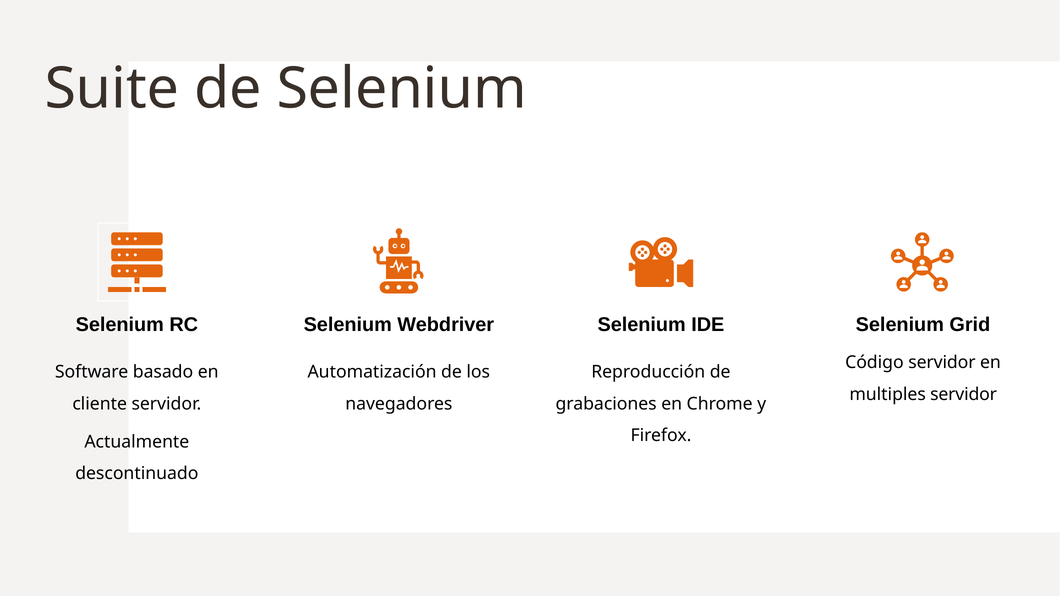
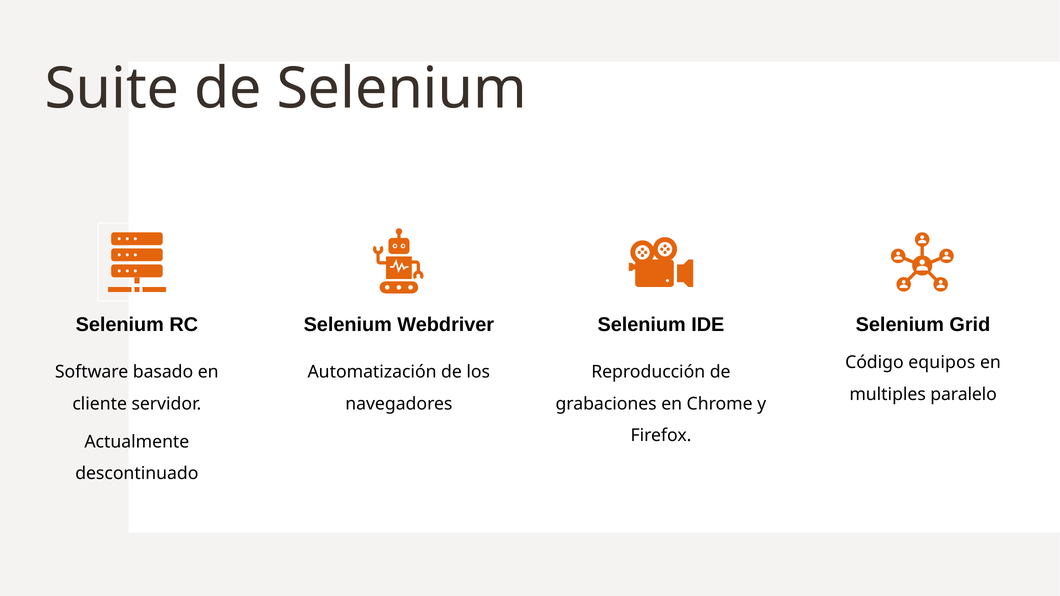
Código servidor: servidor -> equipos (942, 363)
multiples servidor: servidor -> paralelo (964, 394)
